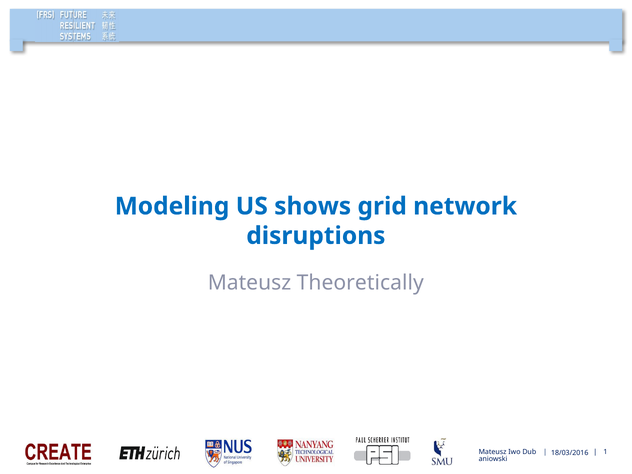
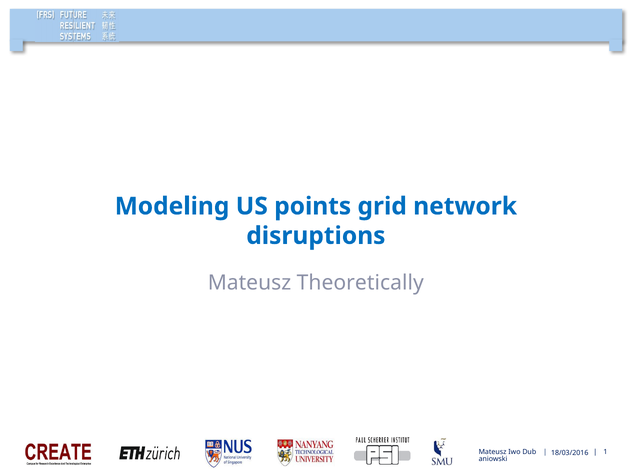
shows: shows -> points (313, 206)
